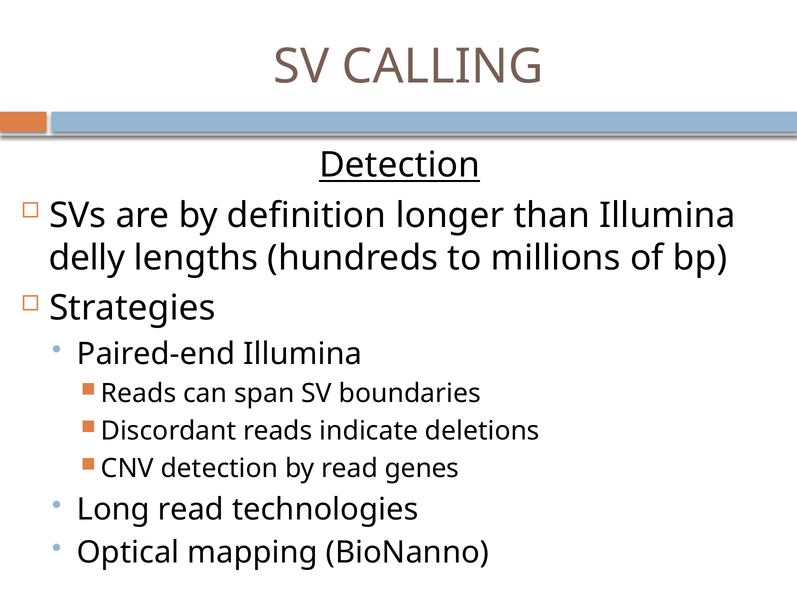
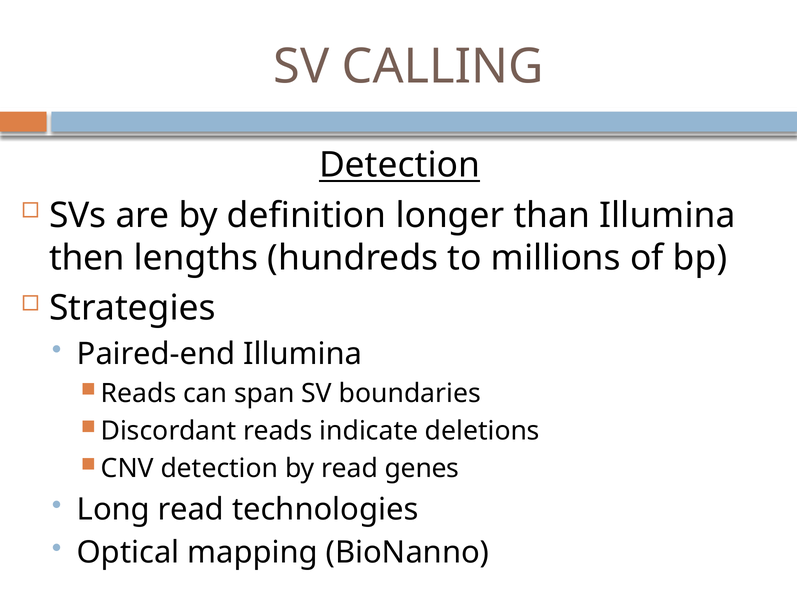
delly: delly -> then (87, 258)
